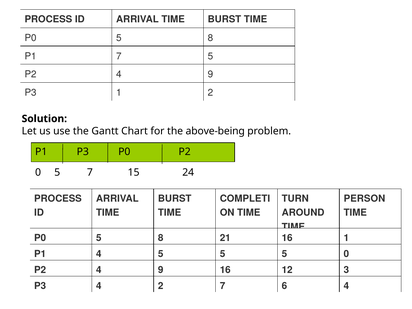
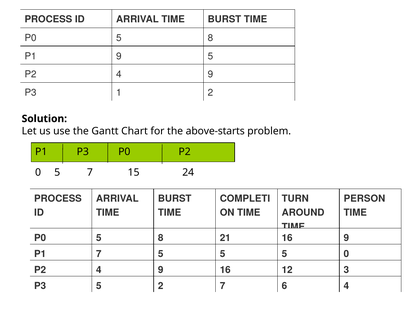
P1 7: 7 -> 9 (119, 56)
above-being: above-being -> above-starts (215, 131)
16 1: 1 -> 9 (346, 238)
P1 4: 4 -> 7 (99, 254)
P3 4: 4 -> 5 (99, 286)
